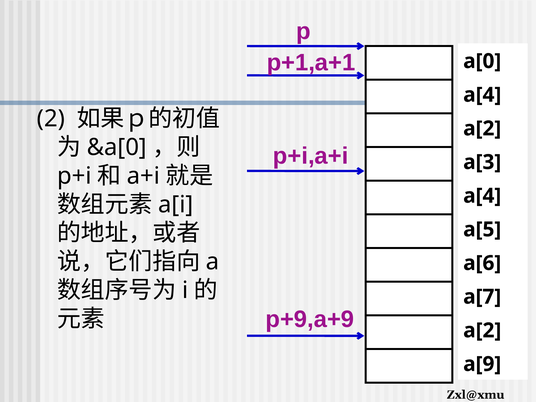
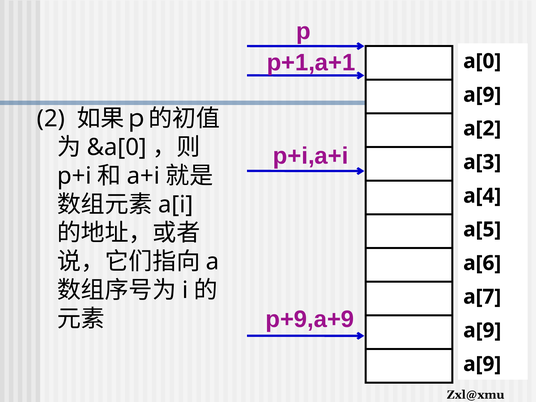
a[4: a[4 -> a[9 (482, 95)
a[2: a[2 -> a[9 (482, 330)
